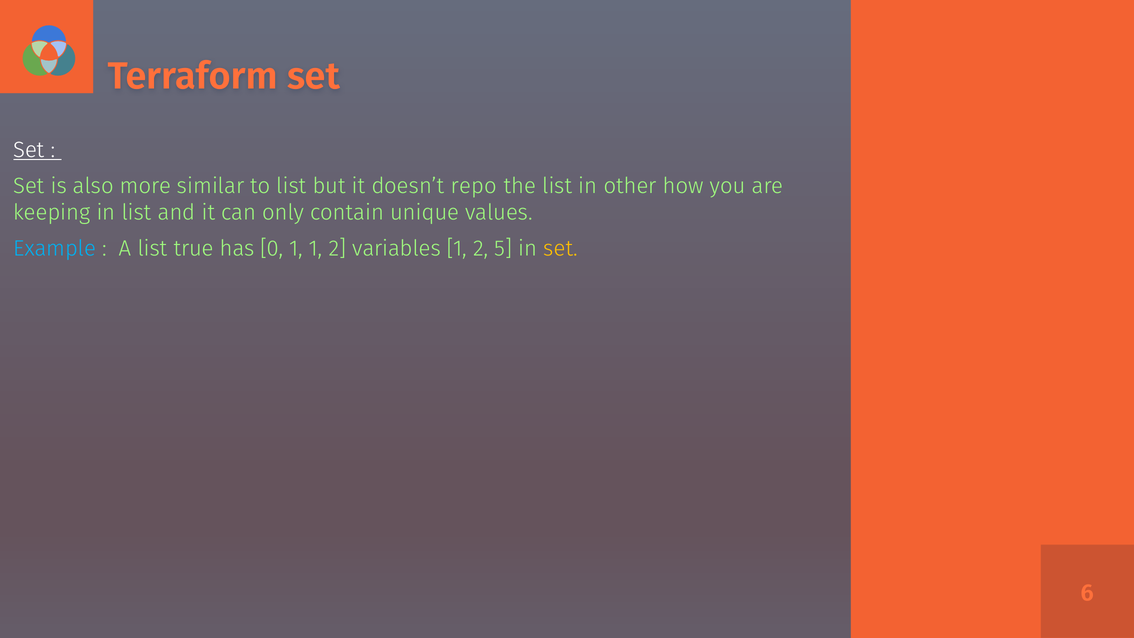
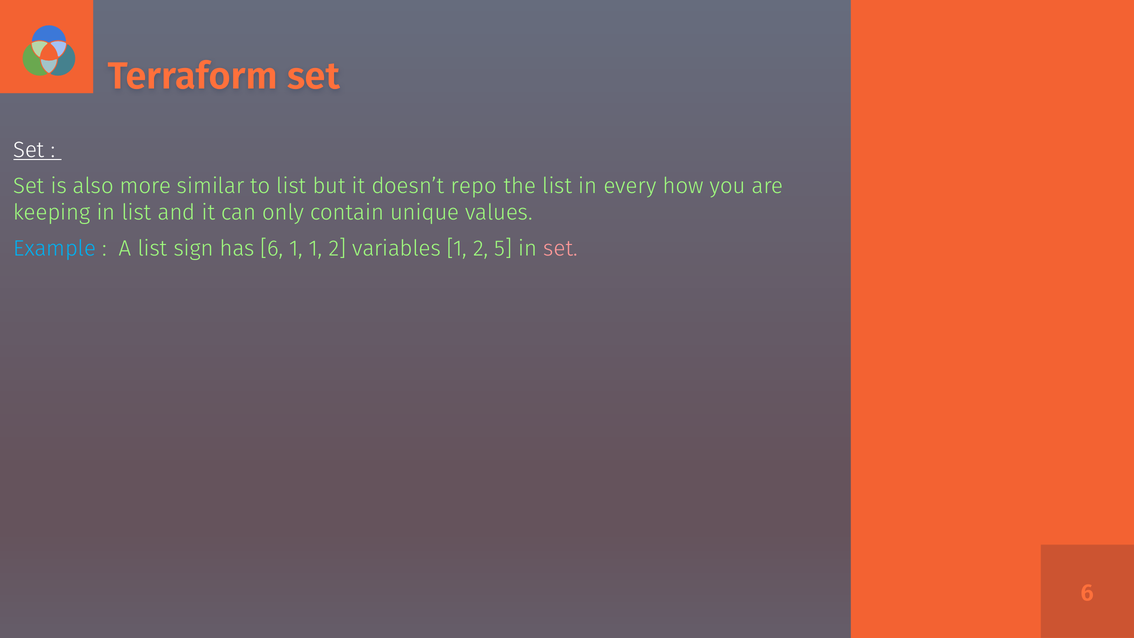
other: other -> every (630, 186)
true: true -> sign (194, 248)
has 0: 0 -> 6 (272, 248)
set colour: yellow -> pink (561, 248)
